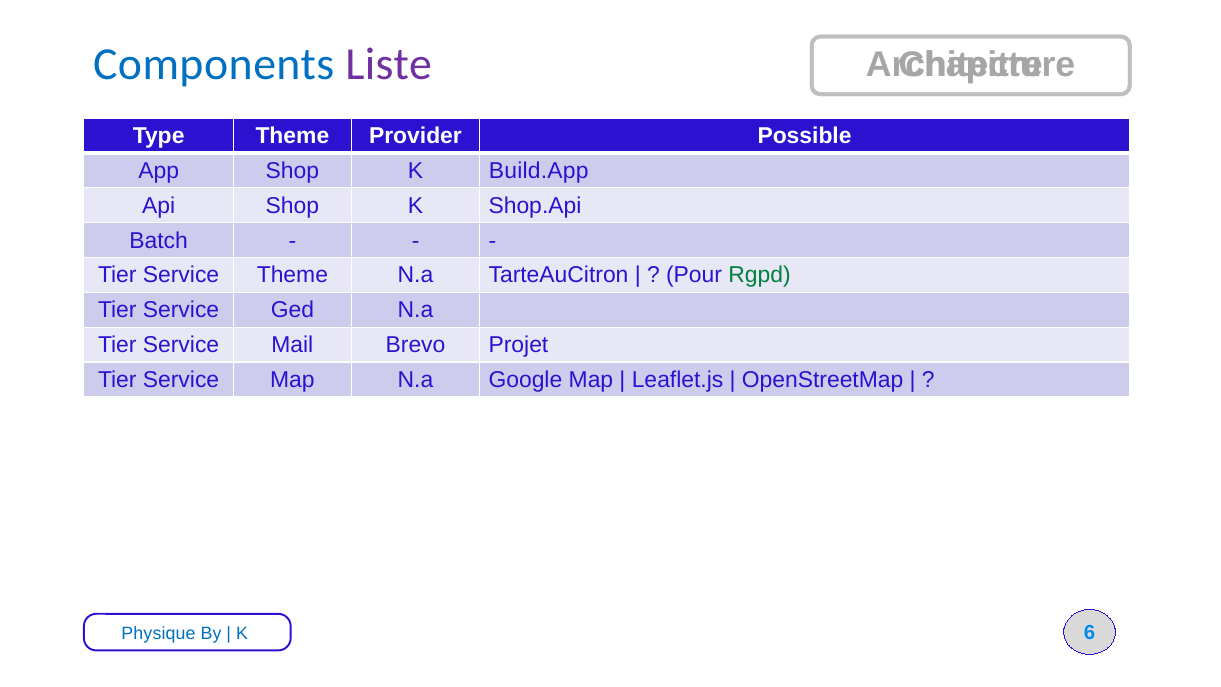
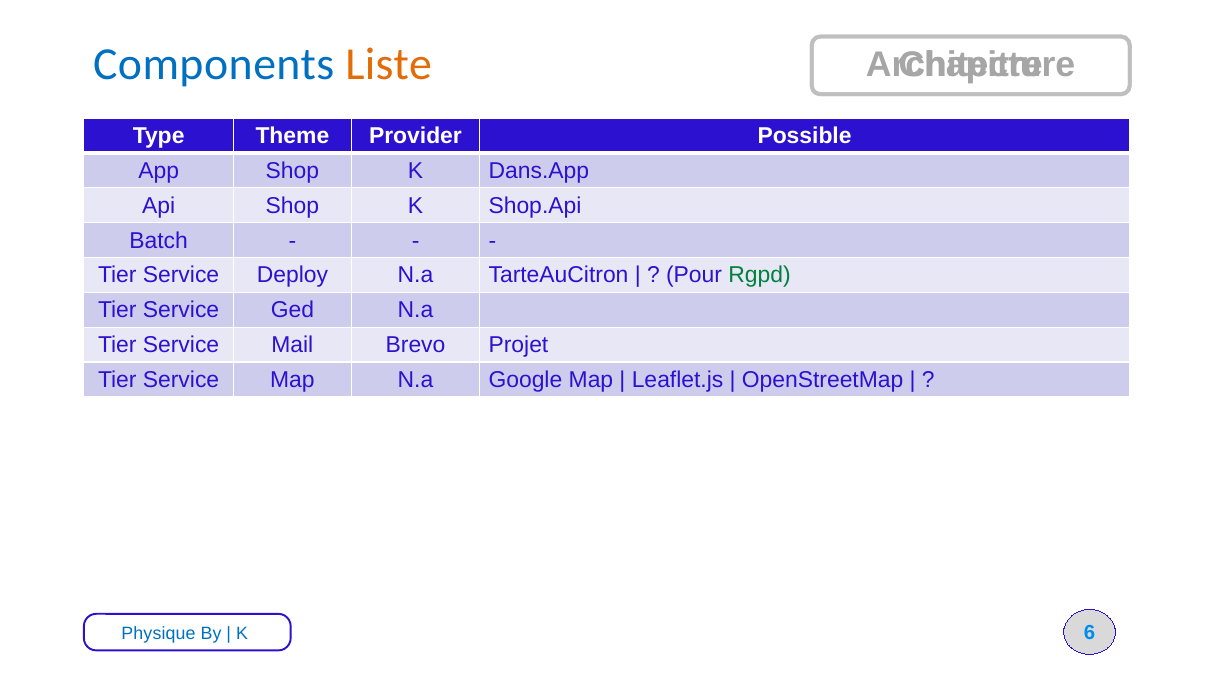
Liste colour: purple -> orange (389, 65)
Build.App: Build.App -> Dans.App (539, 171)
Service Theme: Theme -> Deploy (292, 275)
